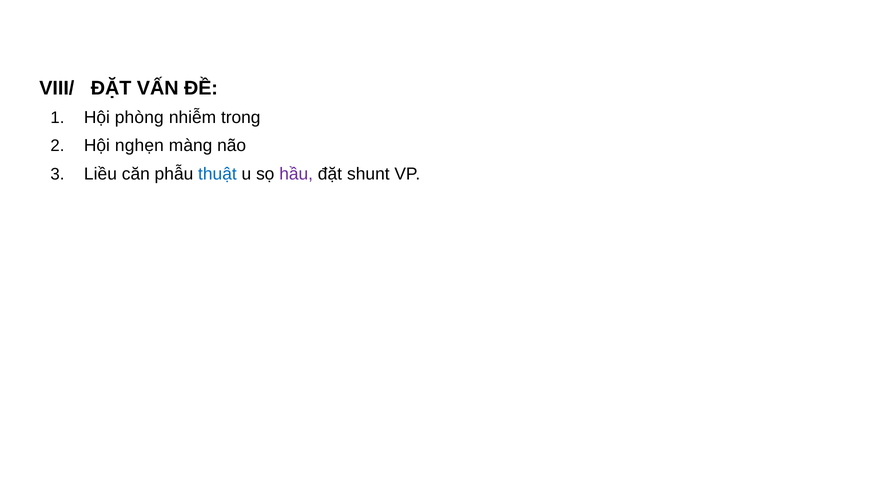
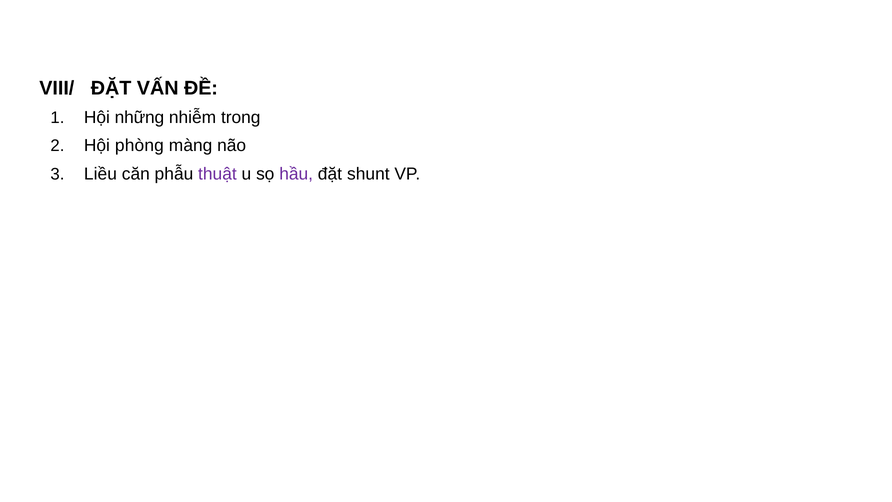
phòng: phòng -> những (139, 118)
nghẹn: nghẹn -> phòng (139, 146)
thuật colour: blue -> purple (217, 174)
